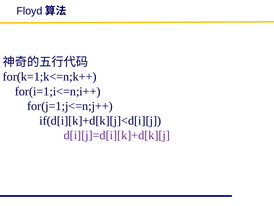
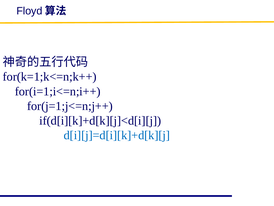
d[i][j]=d[i][k]+d[k][j colour: purple -> blue (117, 135)
